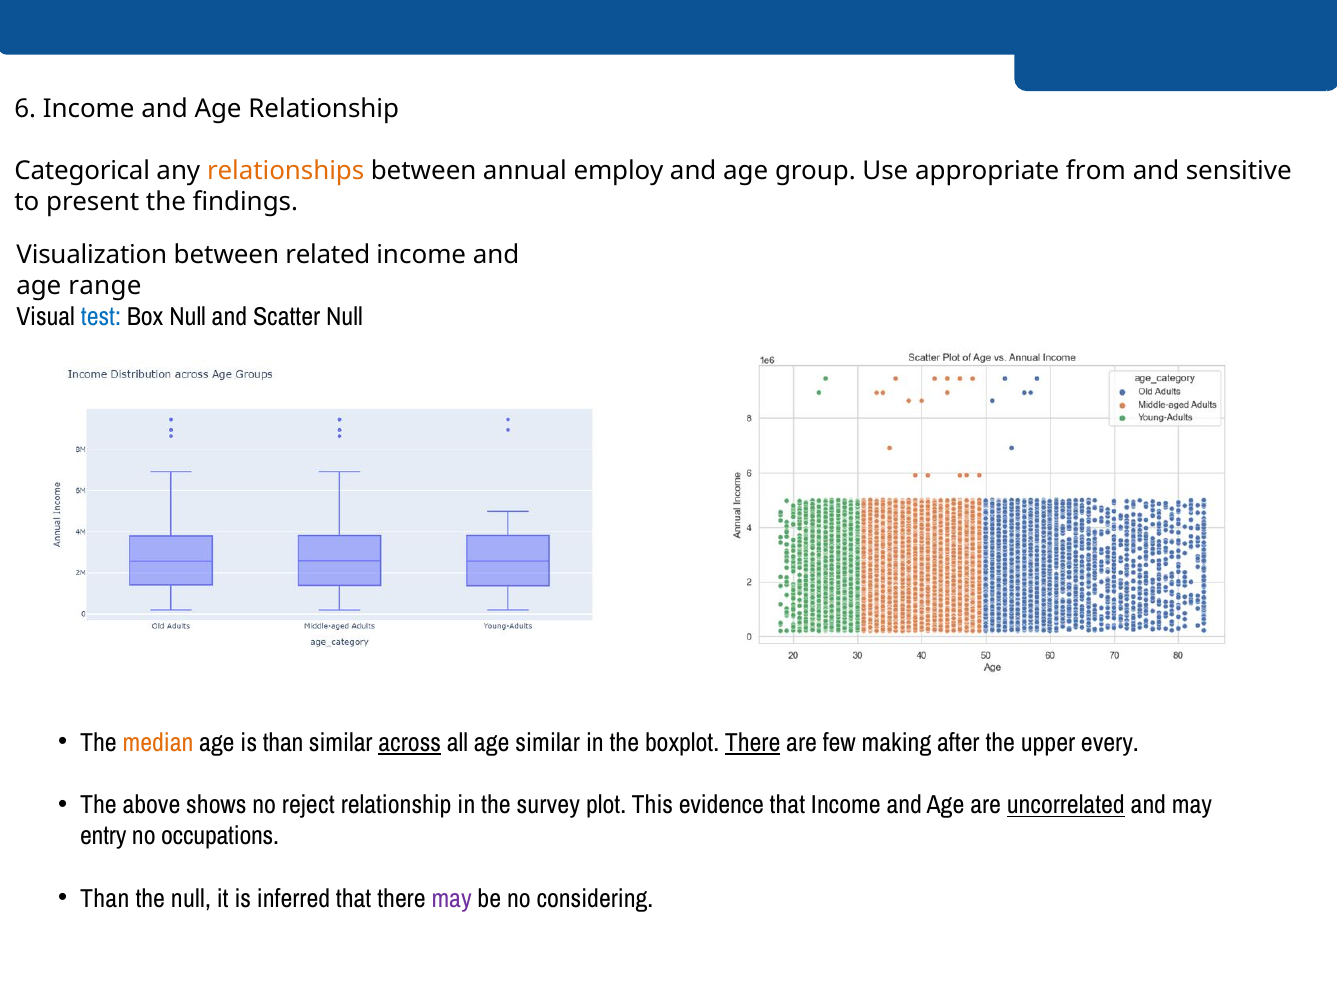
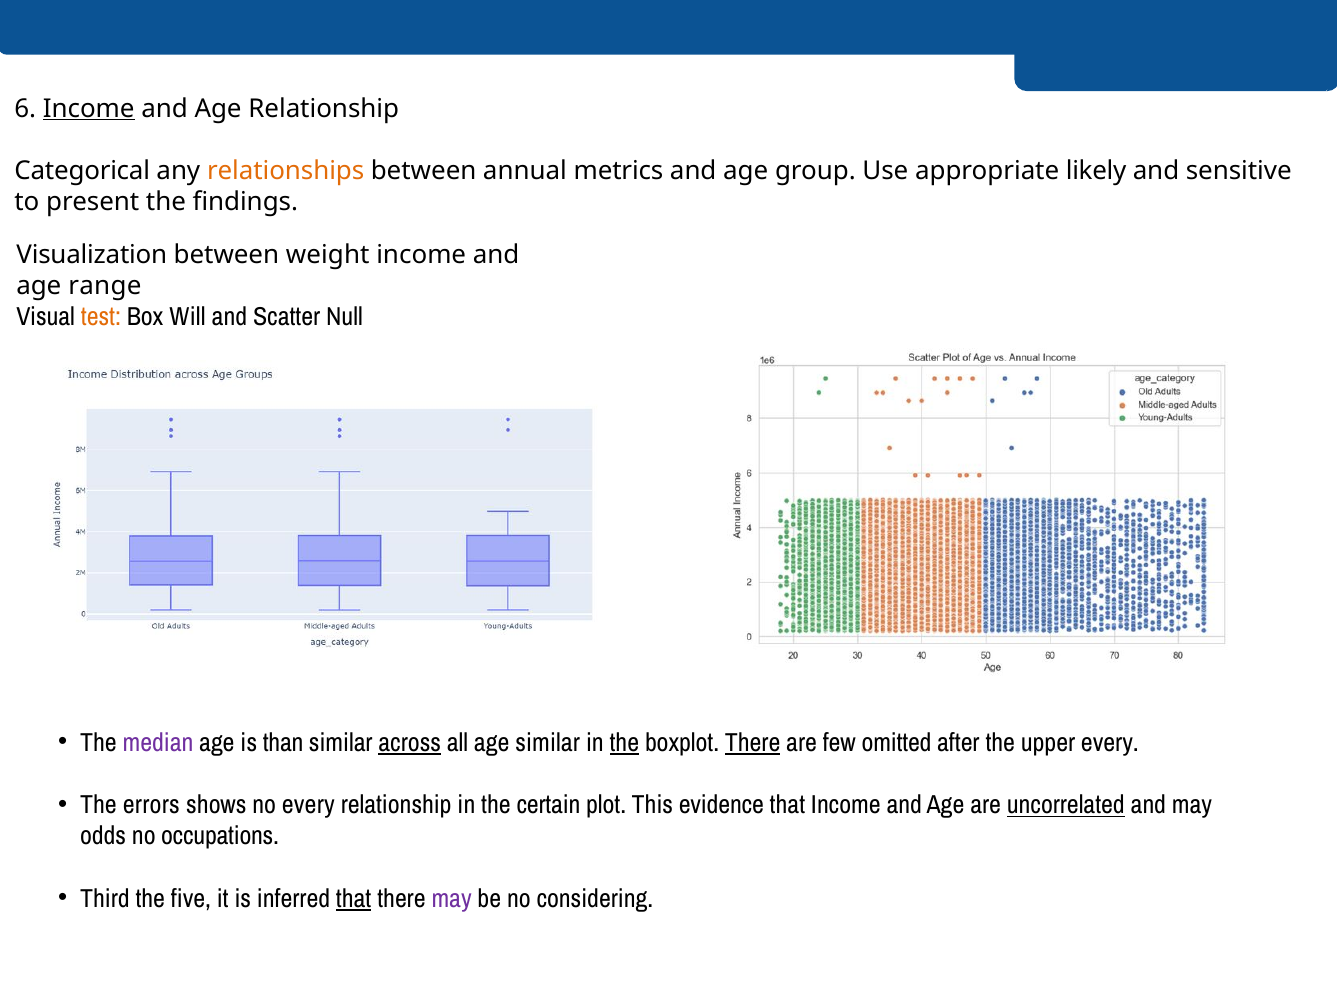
Income underline: none -> present (89, 109)
employ: employ -> metrics (619, 171)
from: from -> likely (1096, 171)
related: related -> weight (328, 255)
test colour: blue -> orange (101, 317)
Box Null: Null -> Will (188, 317)
median colour: orange -> purple (158, 743)
the underline: none -> present (624, 743)
making: making -> omitted (897, 743)
above: above -> errors (151, 806)
no reject: reject -> every (308, 806)
survey: survey -> certain (548, 806)
entry: entry -> odds (103, 837)
Than: Than -> Third (105, 899)
the null: null -> five (191, 899)
that underline: none -> present (354, 899)
